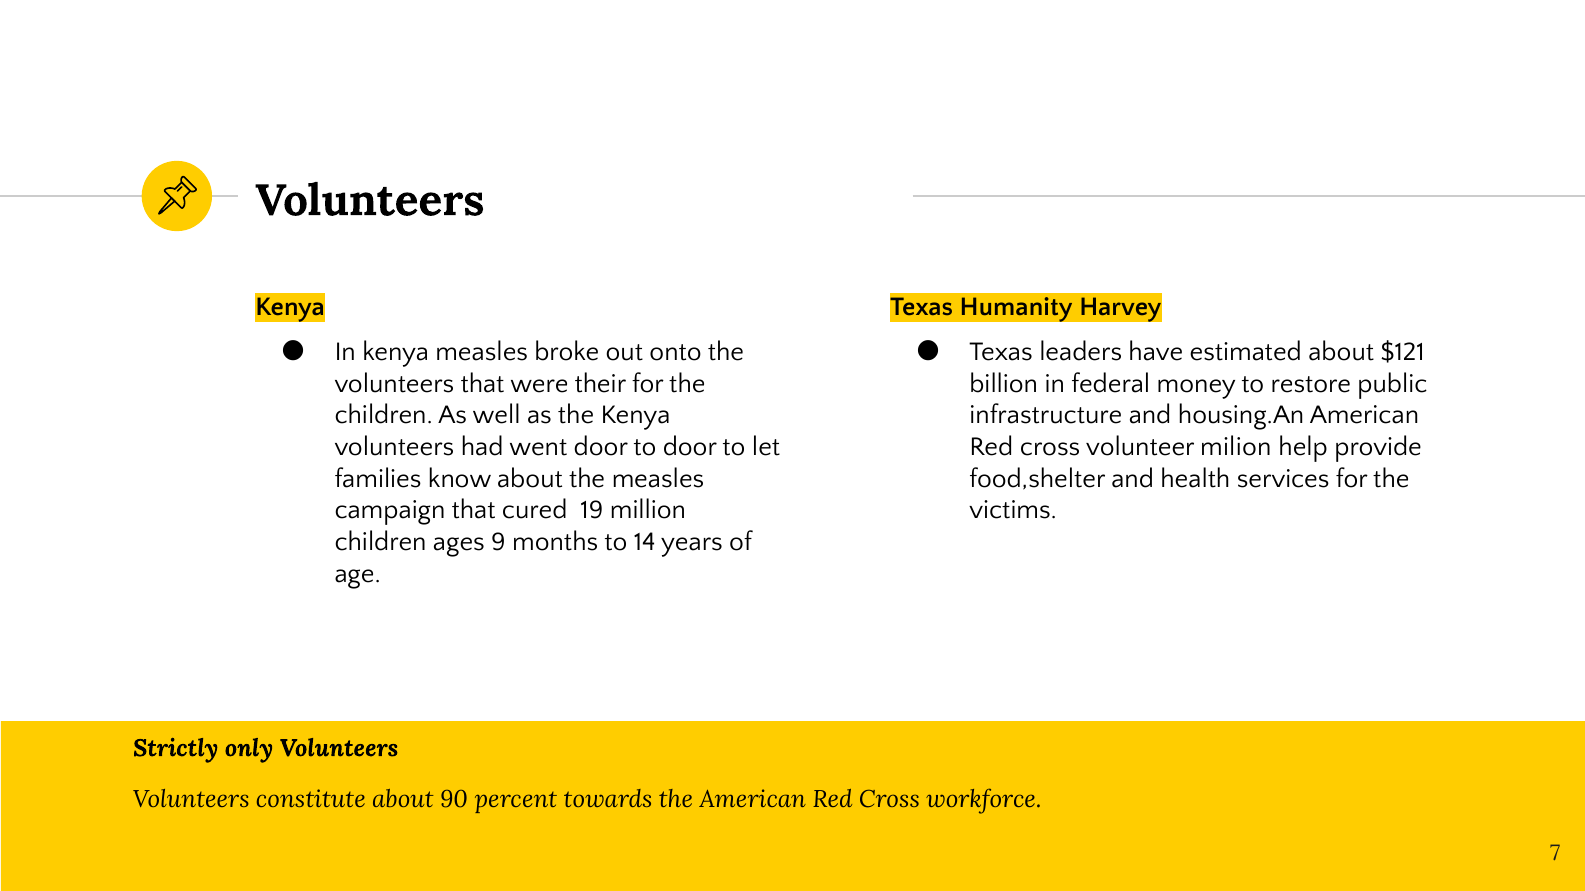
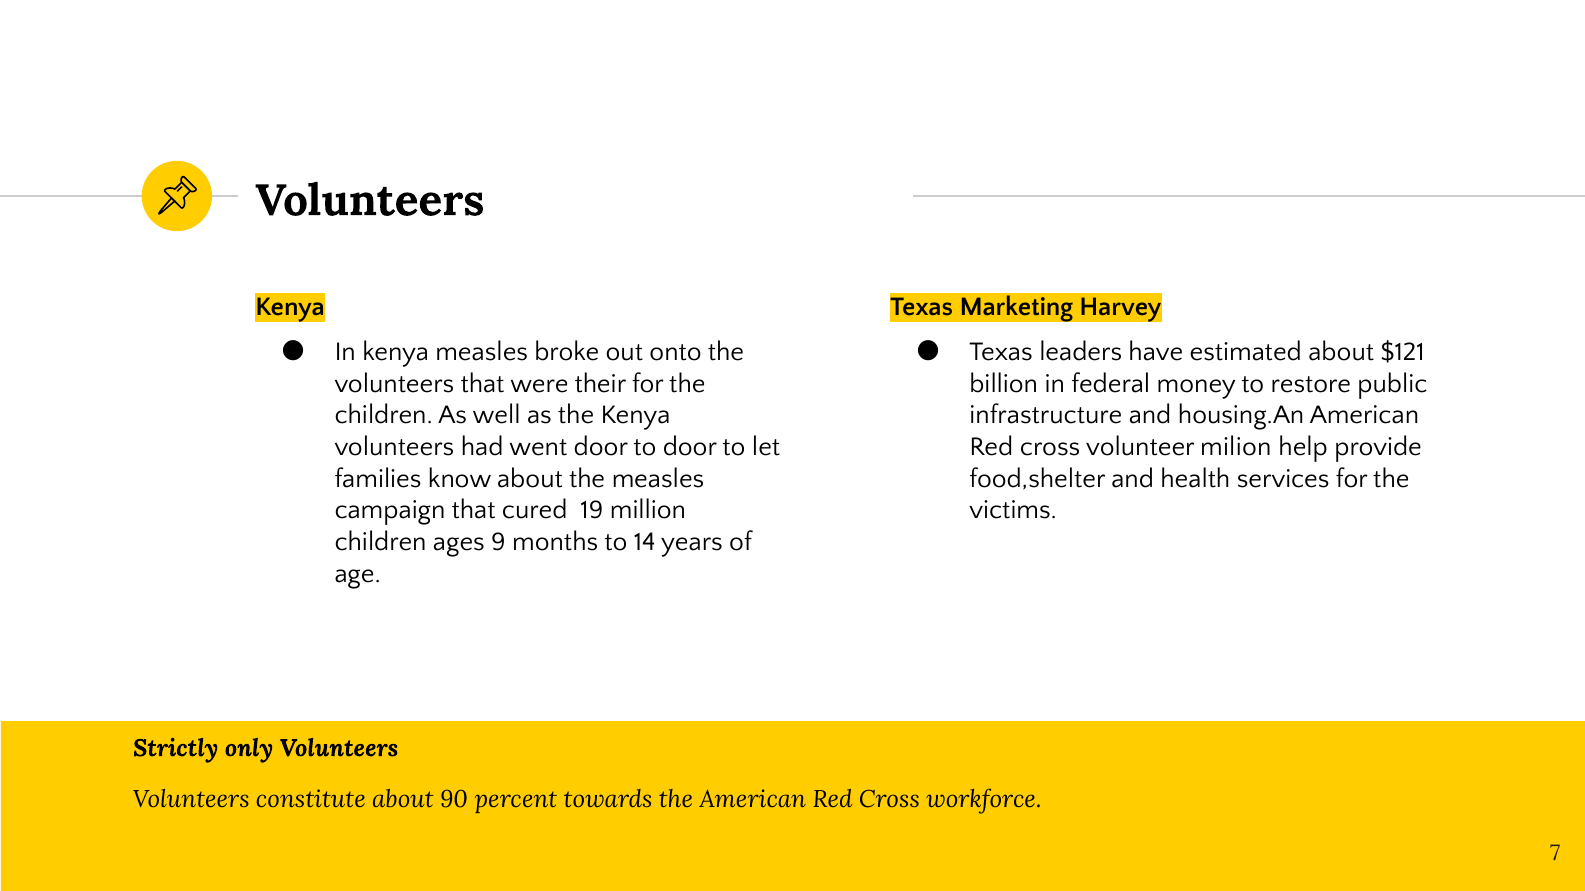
Humanity: Humanity -> Marketing (1016, 307)
